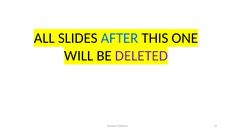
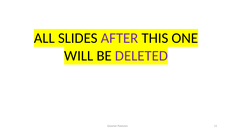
AFTER colour: blue -> purple (120, 38)
